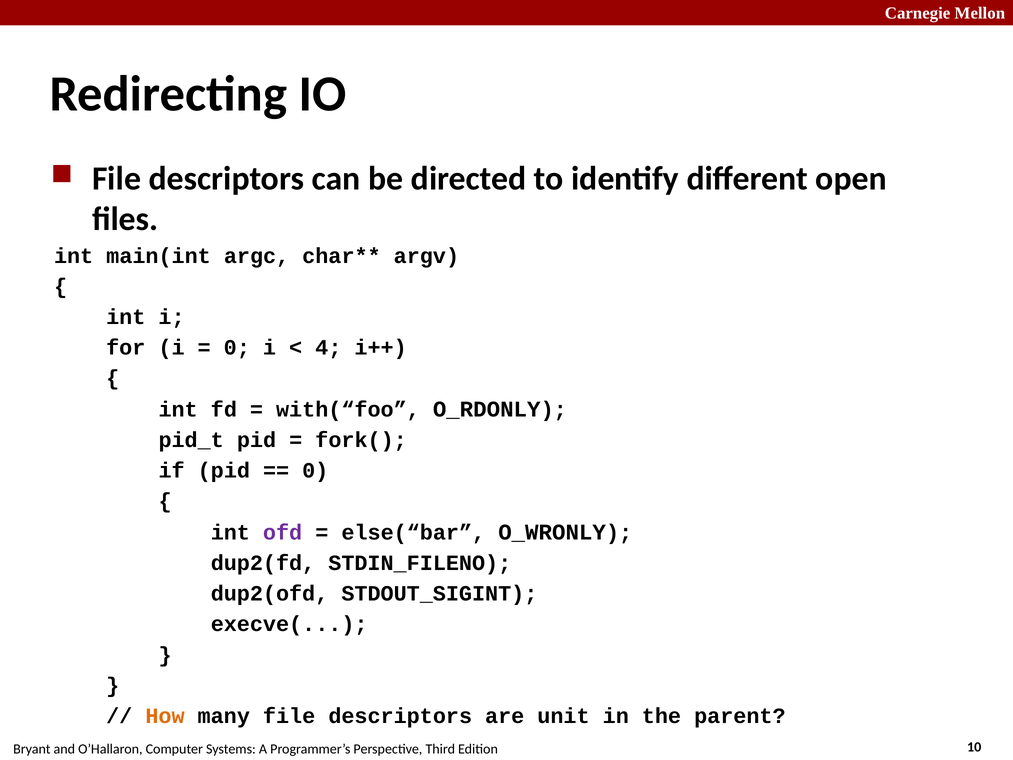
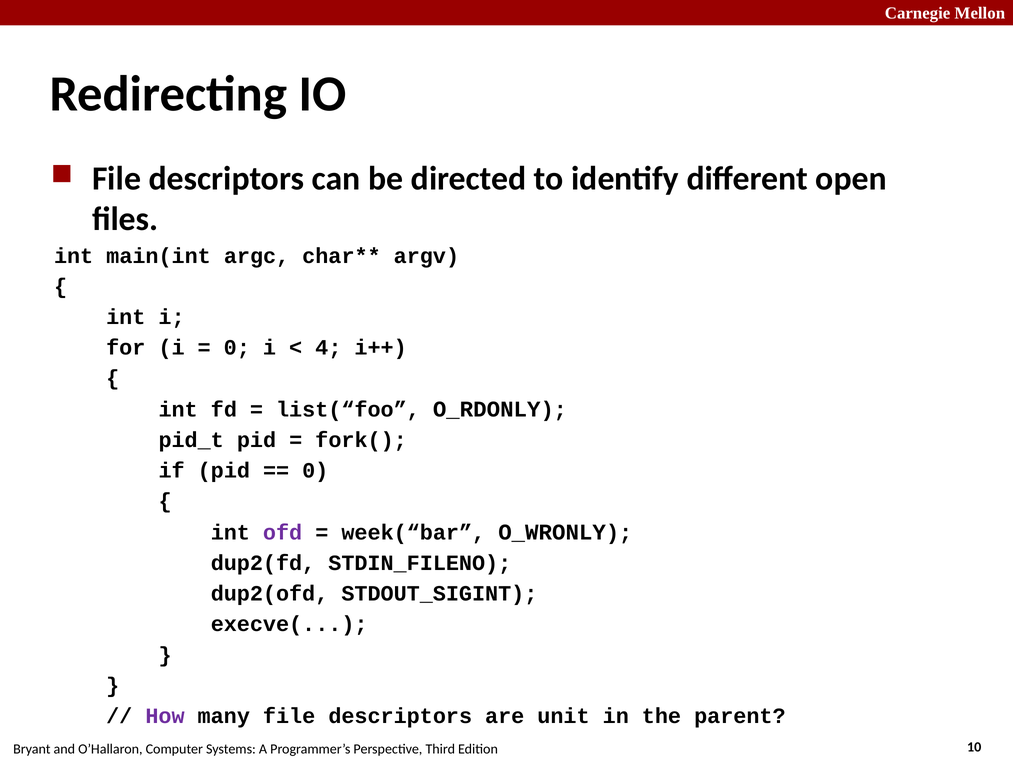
with(“foo: with(“foo -> list(“foo (348, 409)
else(“bar: else(“bar -> week(“bar (413, 532)
How colour: orange -> purple (165, 716)
